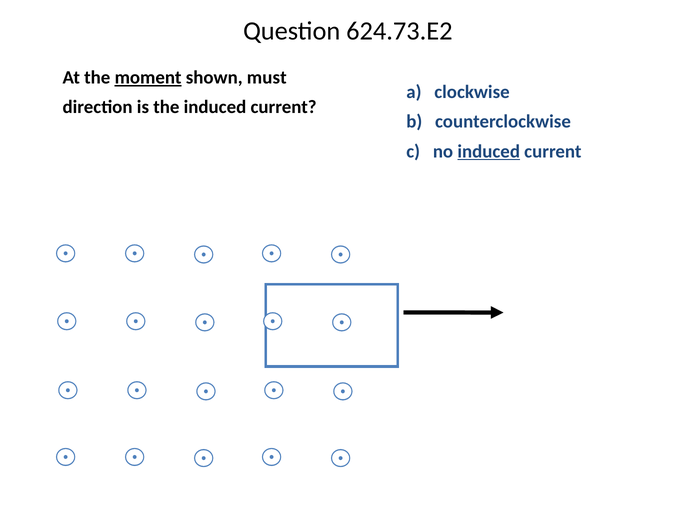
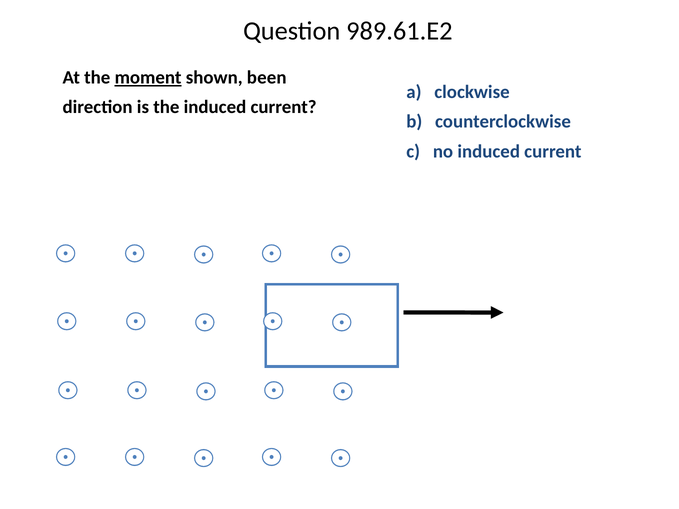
624.73.E2: 624.73.E2 -> 989.61.E2 (399, 31)
must: must -> been (267, 78)
induced underline: present -> none (489, 151)
